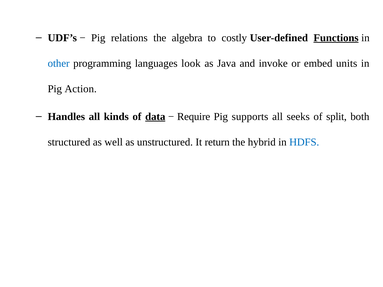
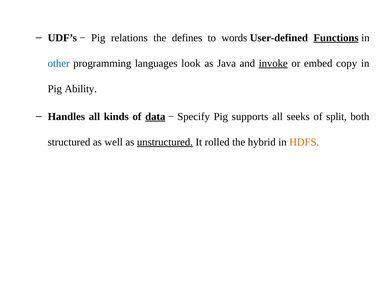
algebra: algebra -> defines (187, 38)
costly: costly -> words (234, 38)
invoke underline: none -> present (273, 63)
units: units -> copy (347, 63)
Action: Action -> Ability (81, 89)
Require: Require -> Specify (194, 117)
unstructured underline: none -> present (165, 142)
return: return -> rolled (217, 142)
HDFS colour: blue -> orange (304, 142)
